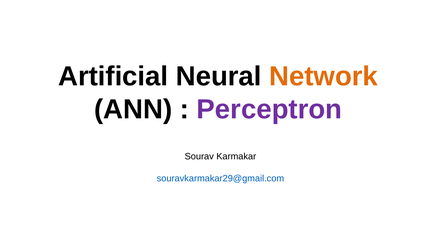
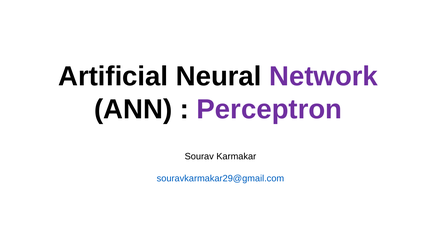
Network colour: orange -> purple (324, 76)
